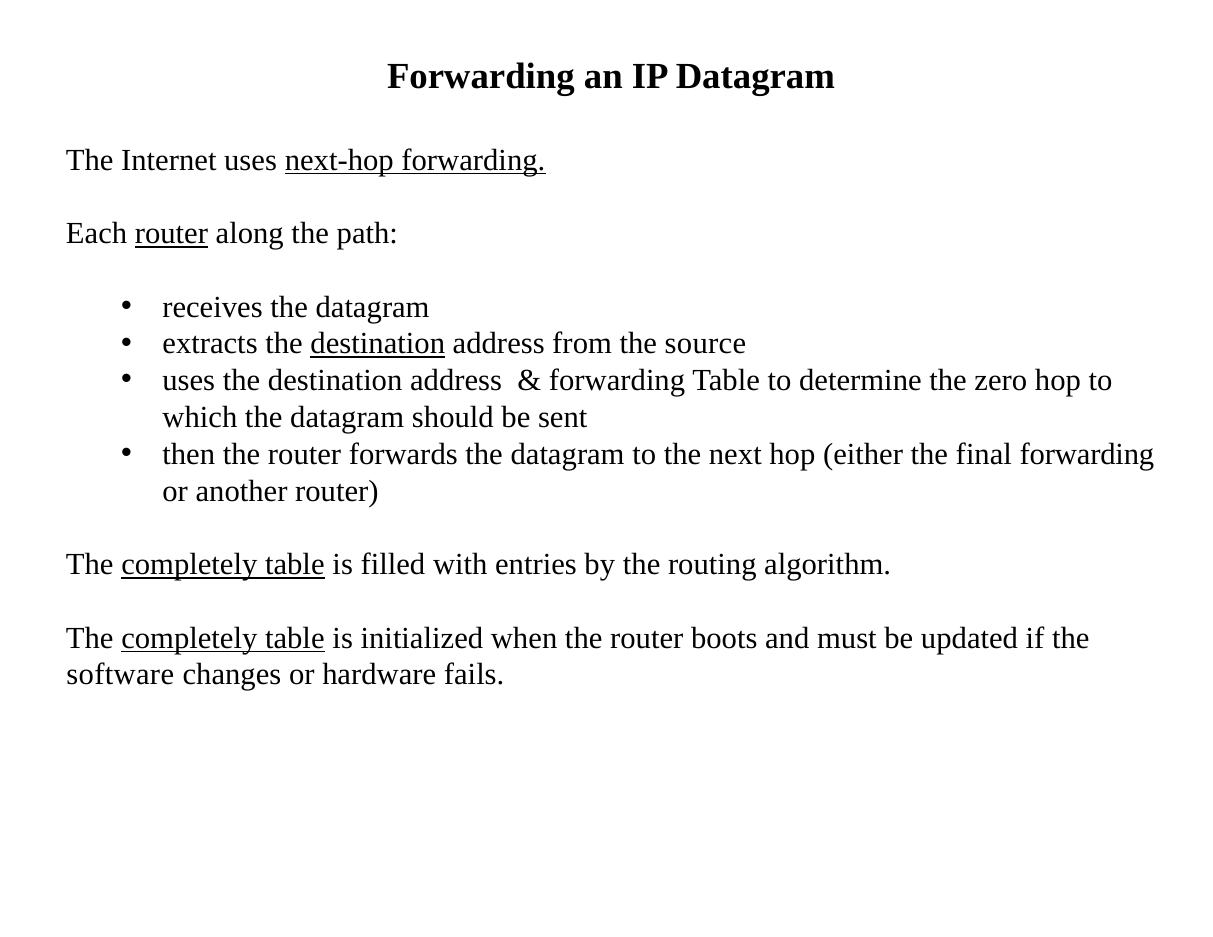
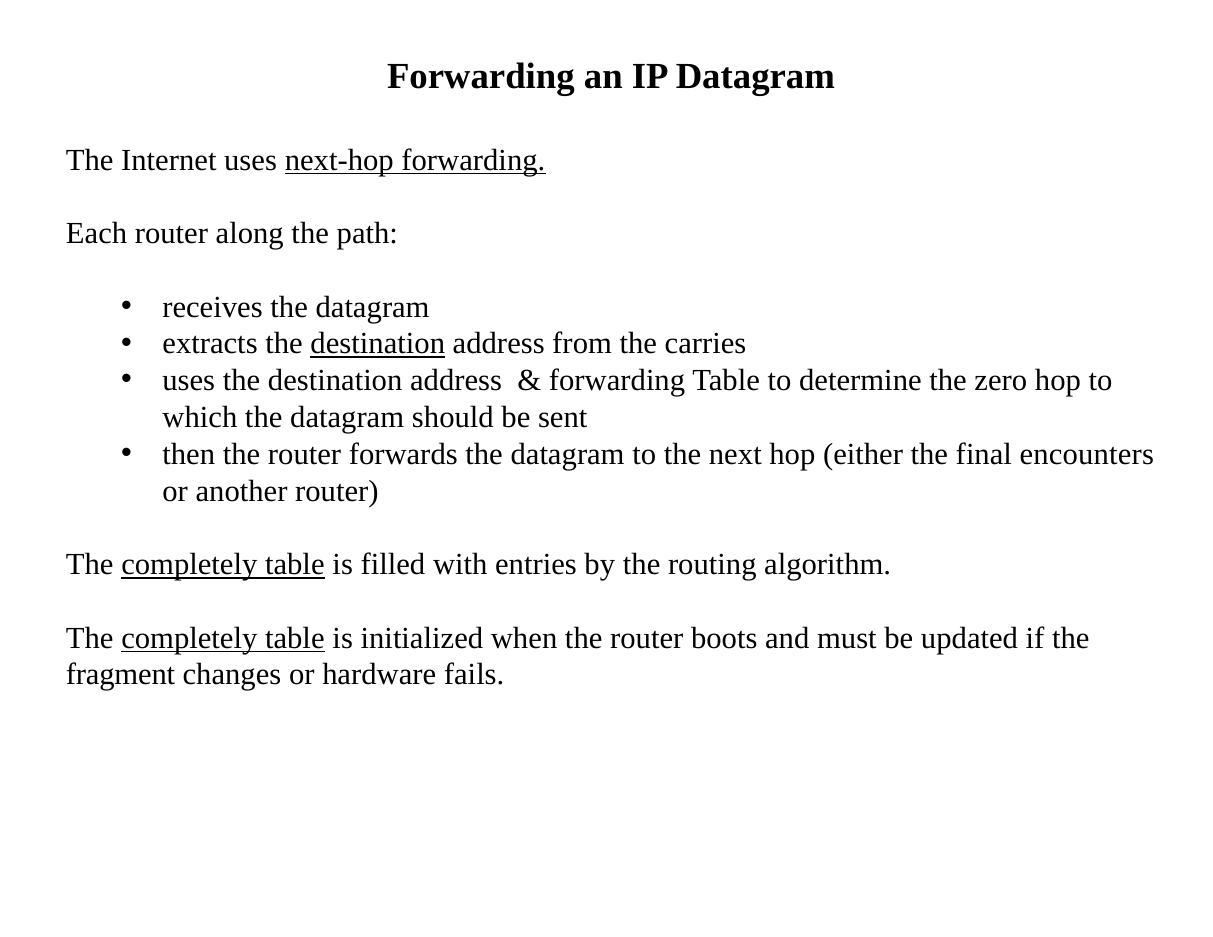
router underline: present -> none (171, 234)
source: source -> carries (706, 344)
final forwarding: forwarding -> encounters (1087, 454)
software: software -> fragment (121, 675)
